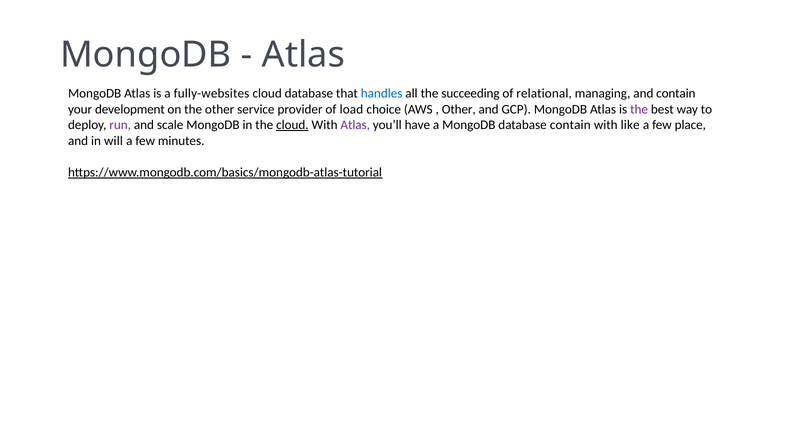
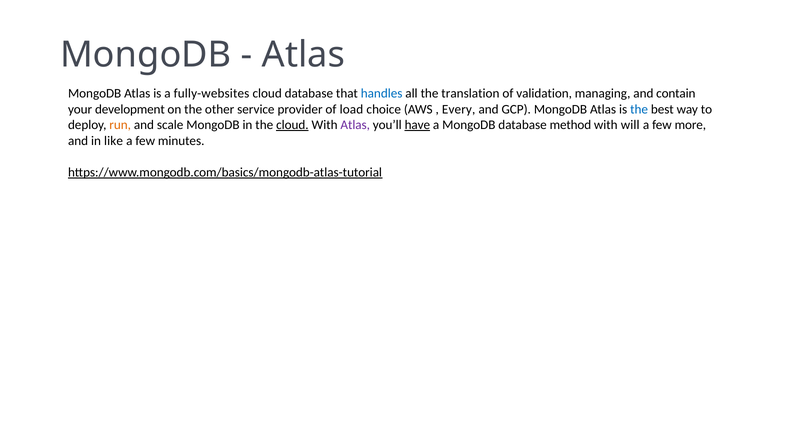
succeeding: succeeding -> translation (470, 93)
relational: relational -> validation (544, 93)
Other: Other -> Every (459, 109)
the colour: purple -> blue (639, 109)
run colour: purple -> orange (120, 125)
have underline: none -> present (417, 125)
database contain: contain -> method (570, 125)
like: like -> will (630, 125)
place: place -> more (690, 125)
will: will -> like (114, 141)
